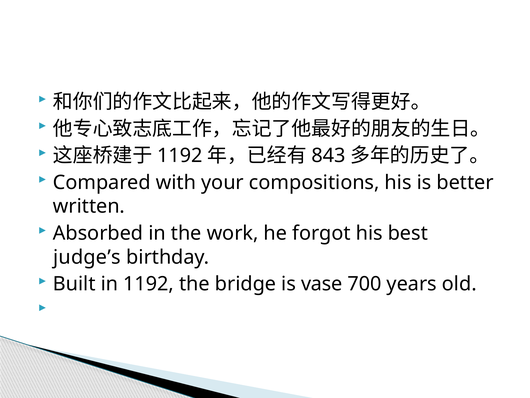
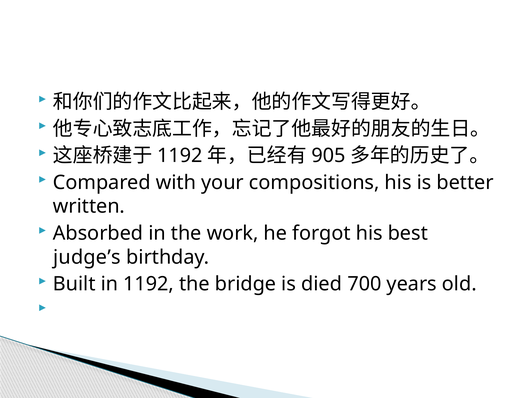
843: 843 -> 905 (328, 155)
vase: vase -> died (322, 284)
